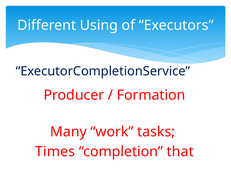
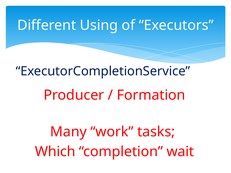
Times: Times -> Which (55, 152)
that: that -> wait (180, 152)
